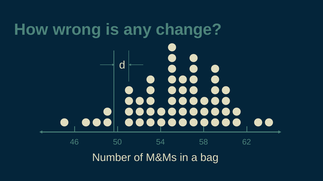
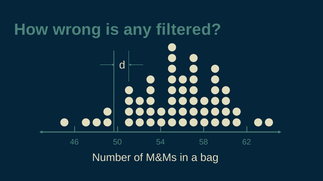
change: change -> filtered (189, 30)
